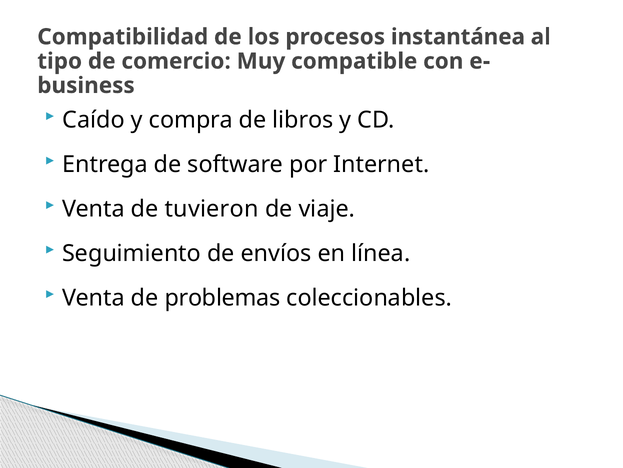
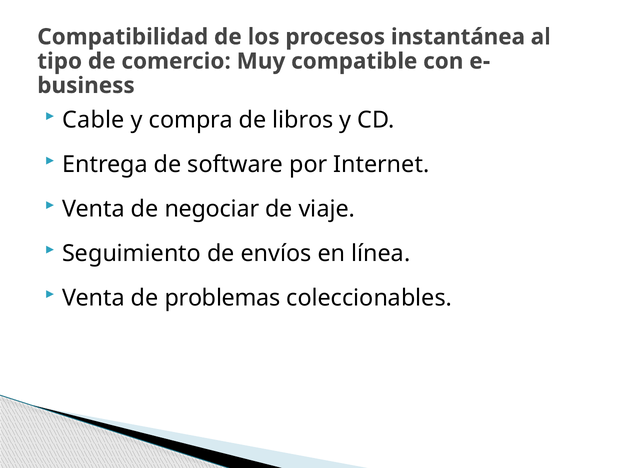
Caído: Caído -> Cable (93, 120)
tuvieron: tuvieron -> negociar (212, 208)
